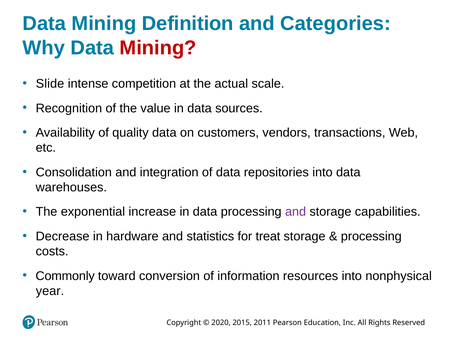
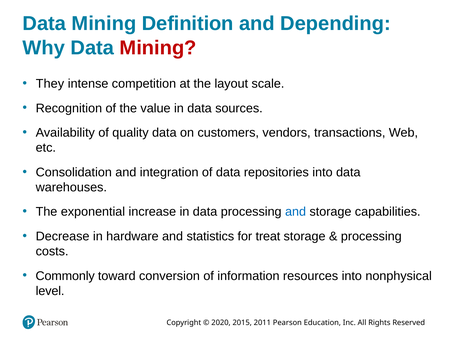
Categories: Categories -> Depending (336, 24)
Slide: Slide -> They (50, 84)
actual: actual -> layout (231, 84)
and colour: purple -> blue (296, 212)
year: year -> level (50, 291)
